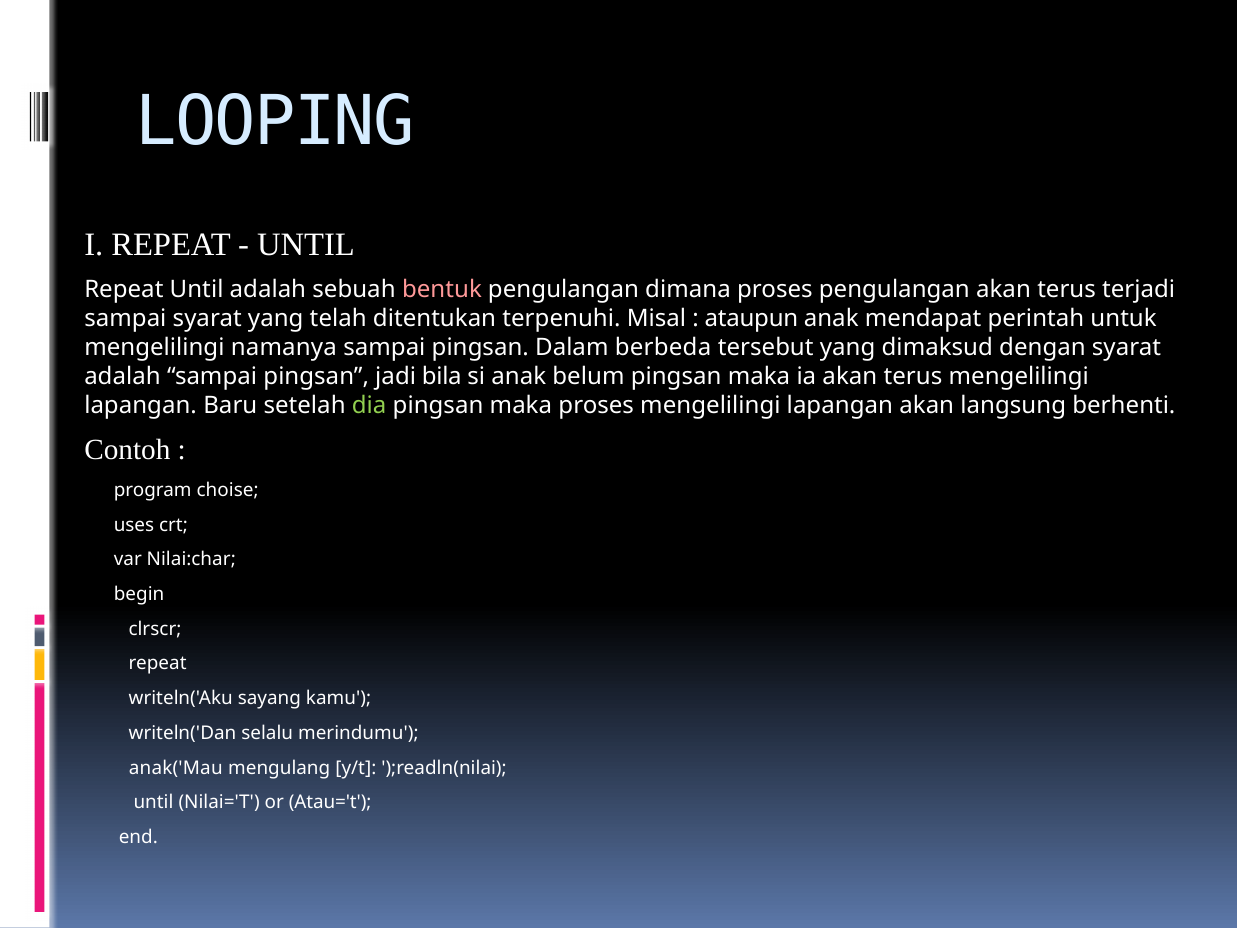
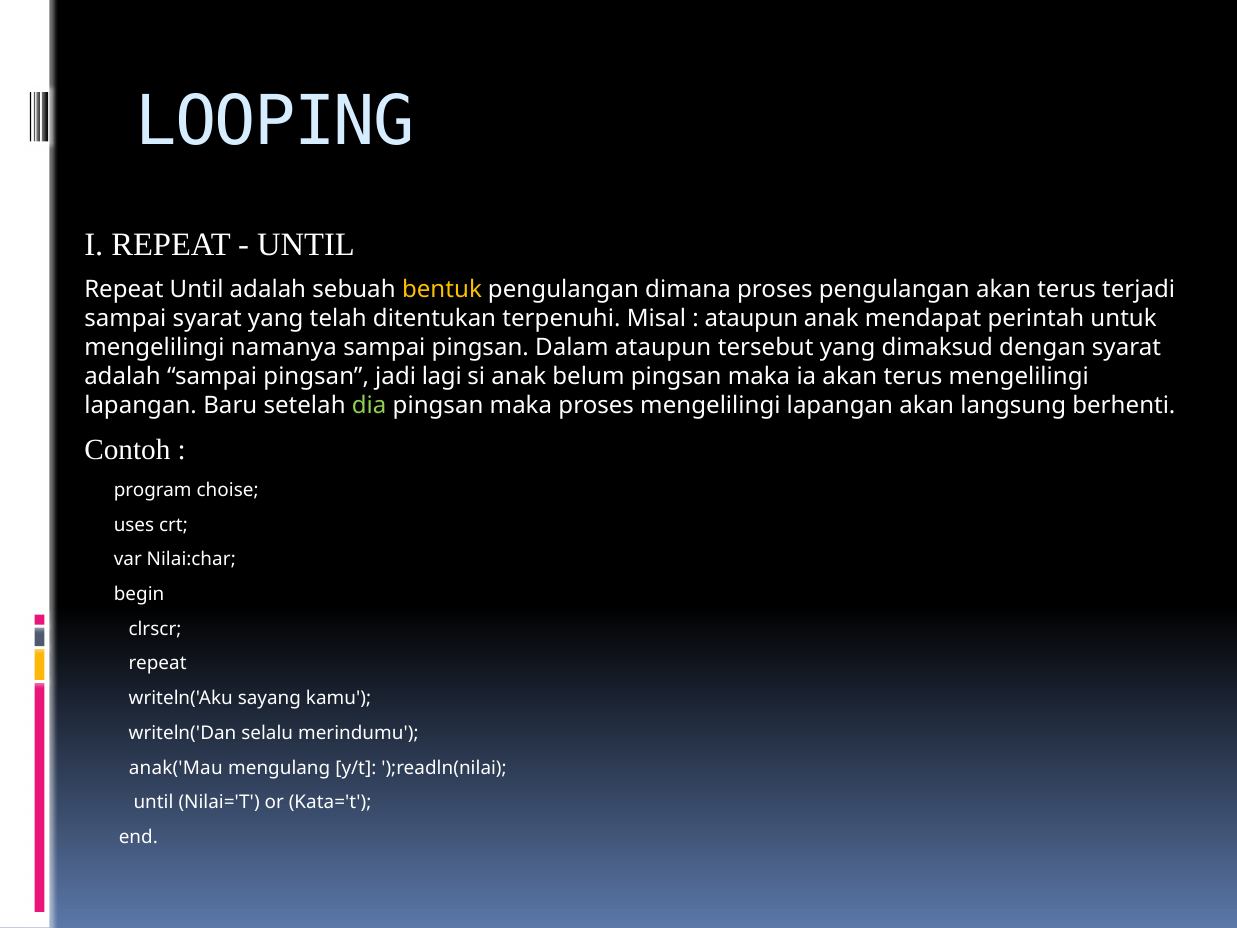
bentuk colour: pink -> yellow (442, 290)
Dalam berbeda: berbeda -> ataupun (663, 348)
bila: bila -> lagi (442, 377)
Atau='t: Atau='t -> Kata='t (330, 802)
